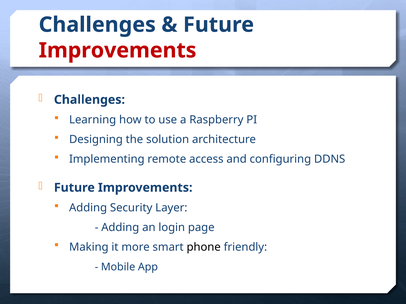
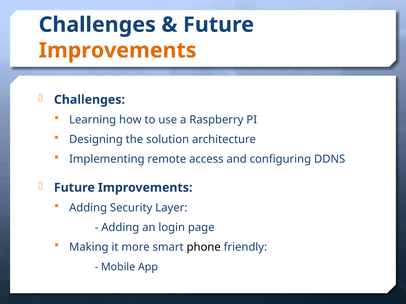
Improvements colour: red -> orange (118, 50)
